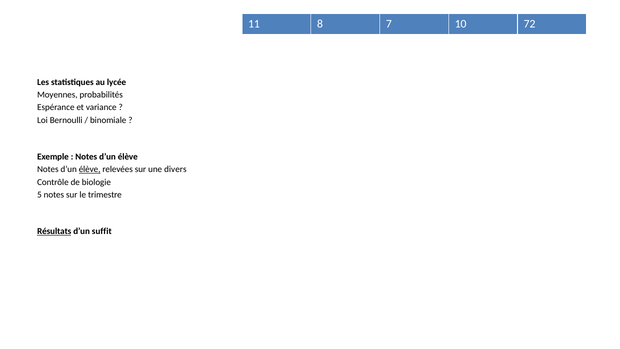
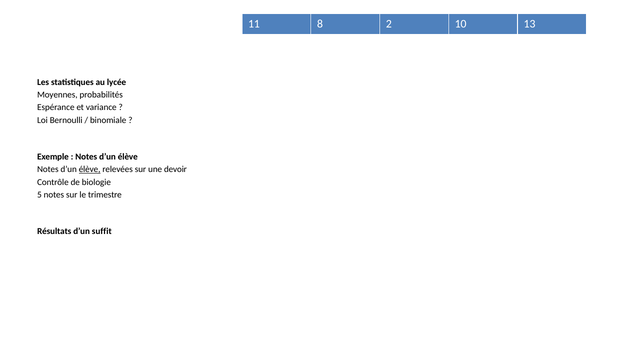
7: 7 -> 2 (389, 24)
72: 72 -> 13 (530, 24)
divers: divers -> devoir (175, 169)
Résultats underline: present -> none (54, 231)
